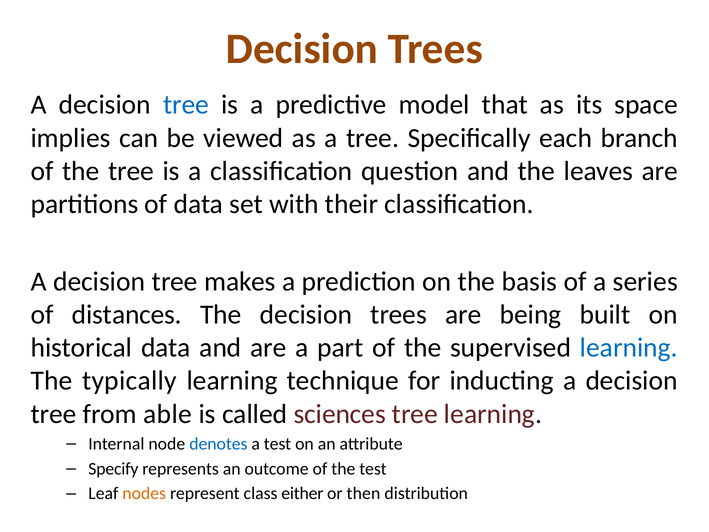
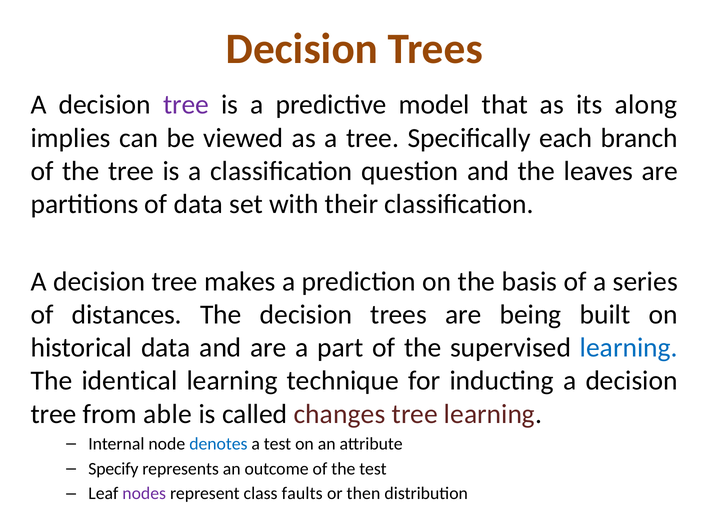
tree colour: blue -> purple (186, 105)
space: space -> along (646, 105)
typically: typically -> identical (129, 381)
sciences: sciences -> changes (340, 414)
nodes colour: orange -> purple (144, 493)
either: either -> faults (302, 493)
